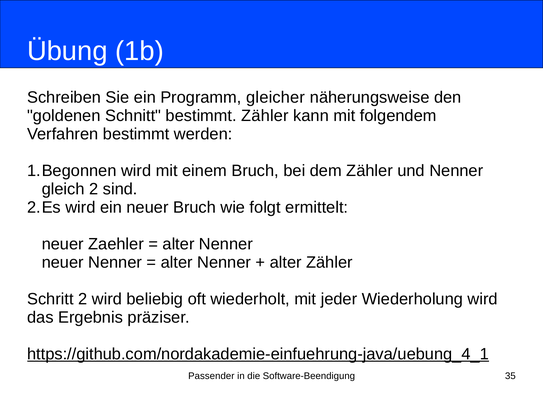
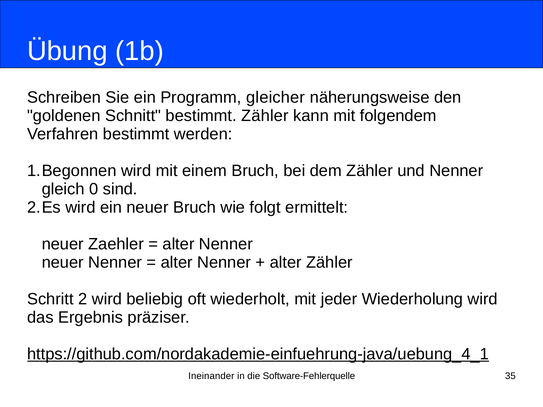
gleich 2: 2 -> 0 (94, 189)
Passender: Passender -> Ineinander (211, 376)
Software-Beendigung: Software-Beendigung -> Software-Fehlerquelle (309, 376)
